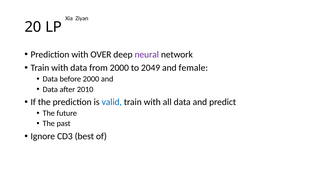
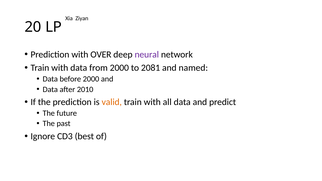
2049: 2049 -> 2081 (151, 68)
female: female -> named (193, 68)
valid colour: blue -> orange (112, 102)
